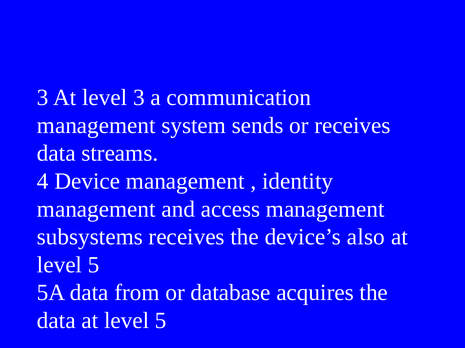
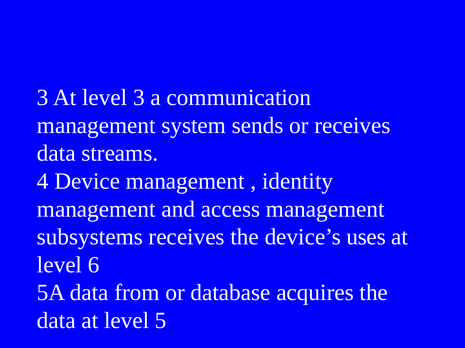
also: also -> uses (366, 237)
5: 5 -> 6 (94, 265)
